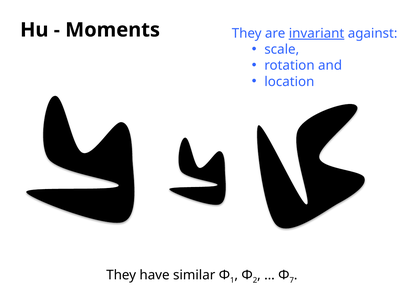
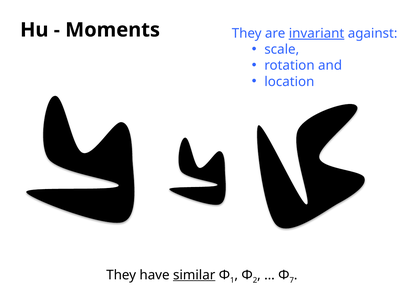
similar underline: none -> present (194, 275)
